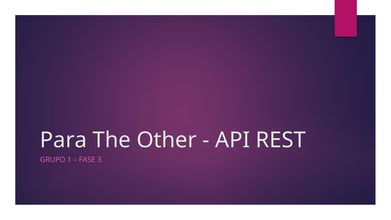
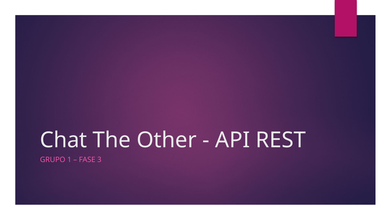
Para: Para -> Chat (64, 140)
